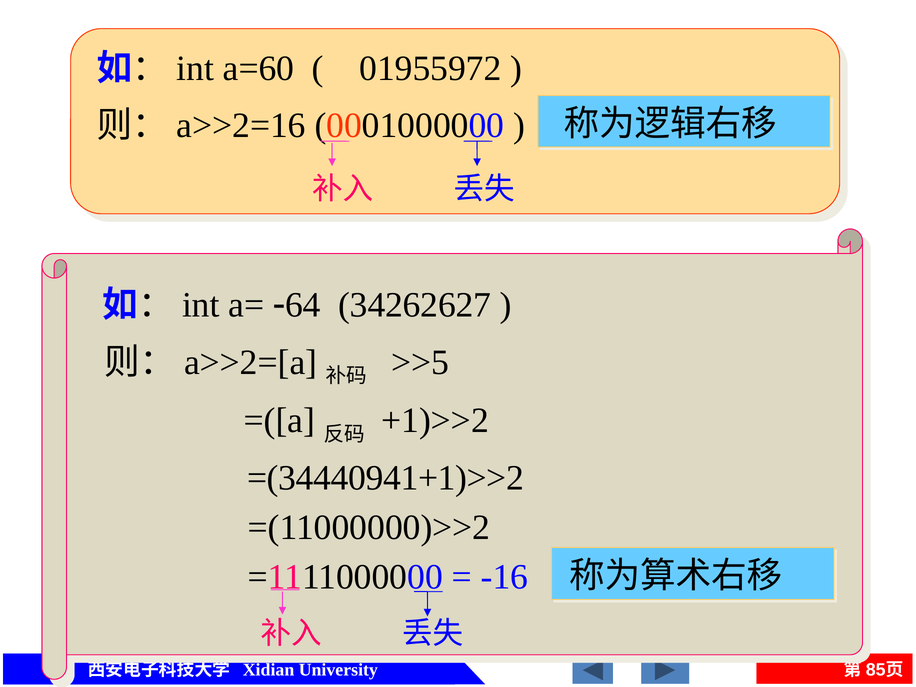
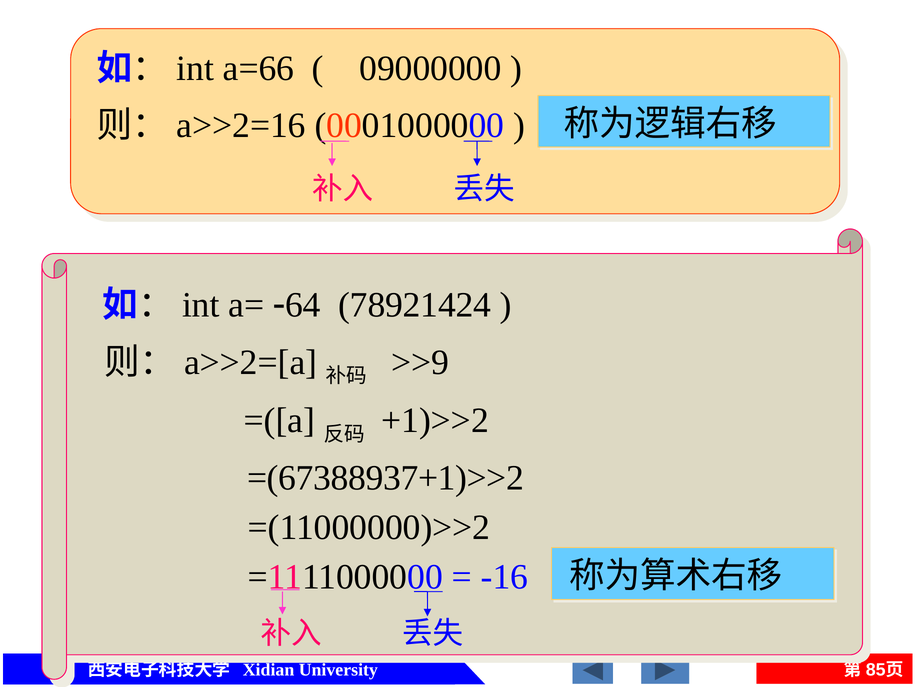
a=60: a=60 -> a=66 (258, 68)
01955972: 01955972 -> 09000000 (430, 68)
34262627: 34262627 -> 78921424 (415, 305)
>>5: >>5 -> >>9 (420, 362)
=(34440941+1)>>2: =(34440941+1)>>2 -> =(67388937+1)>>2 (386, 478)
